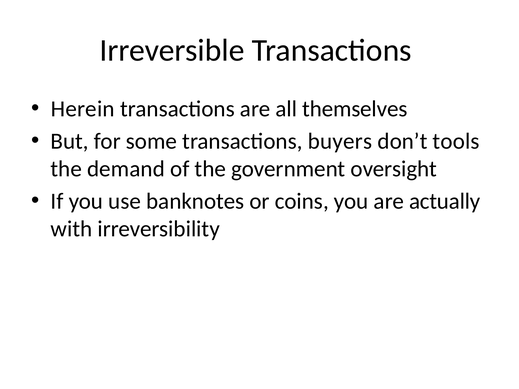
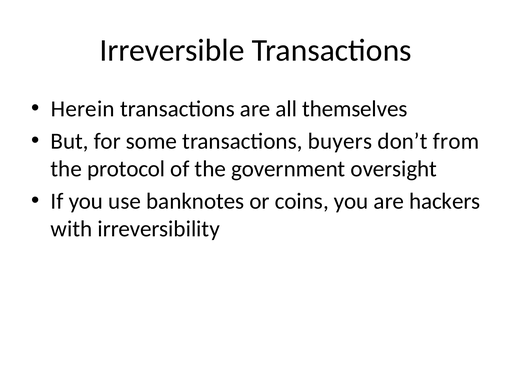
tools: tools -> from (456, 141)
demand: demand -> protocol (126, 169)
actually: actually -> hackers (445, 201)
